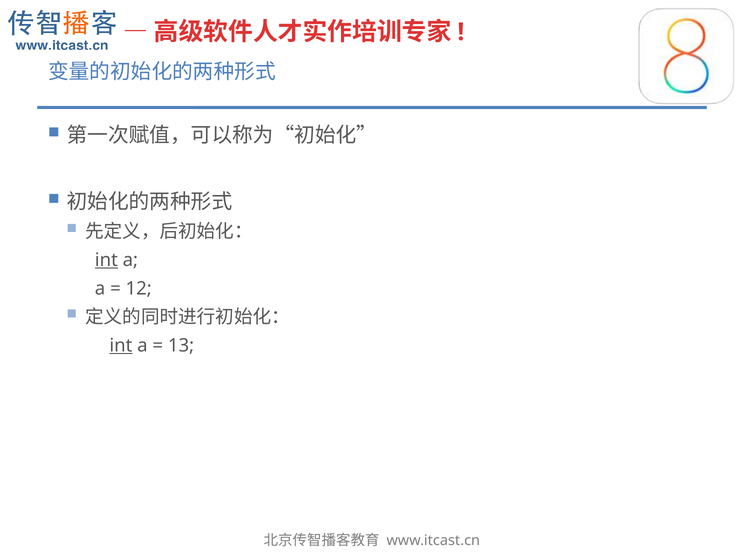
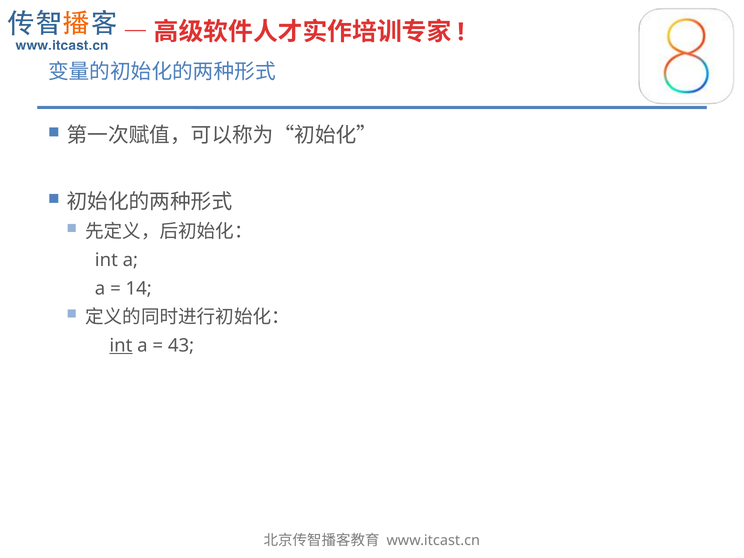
int underline: present -> none (106, 260)
12: 12 -> 14 (139, 288)
13: 13 -> 43 (181, 346)
